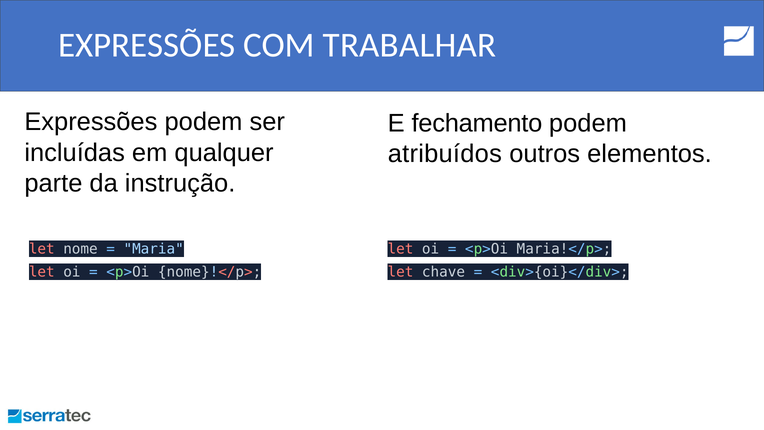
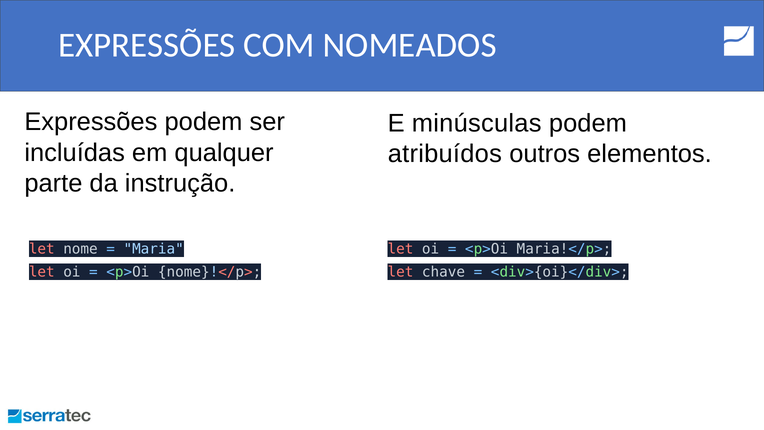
TRABALHAR: TRABALHAR -> NOMEADOS (410, 45)
fechamento: fechamento -> minúsculas (477, 123)
